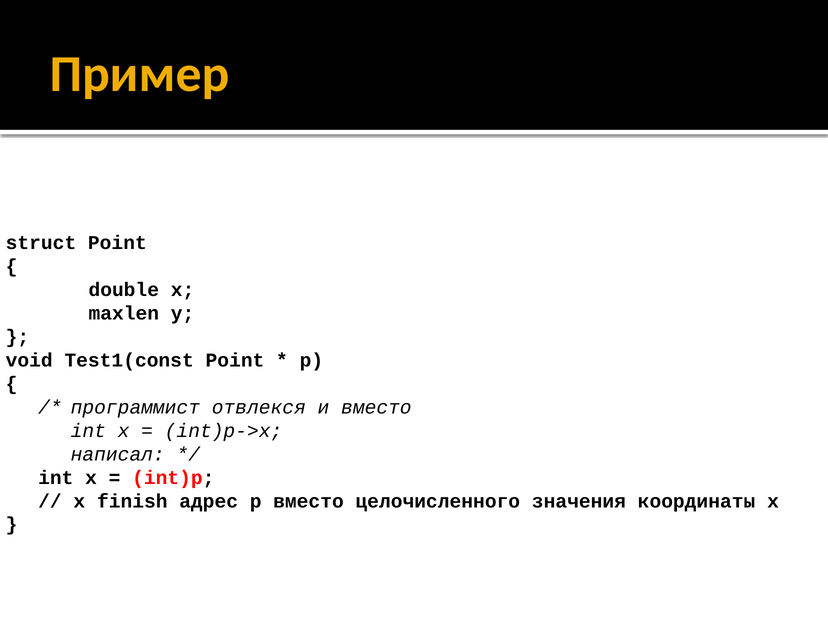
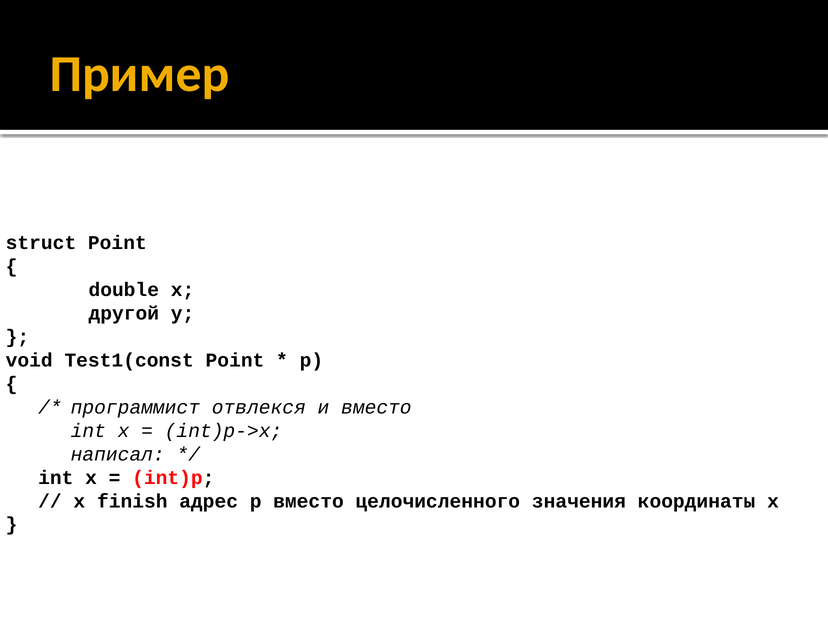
maxlen: maxlen -> другой (124, 313)
